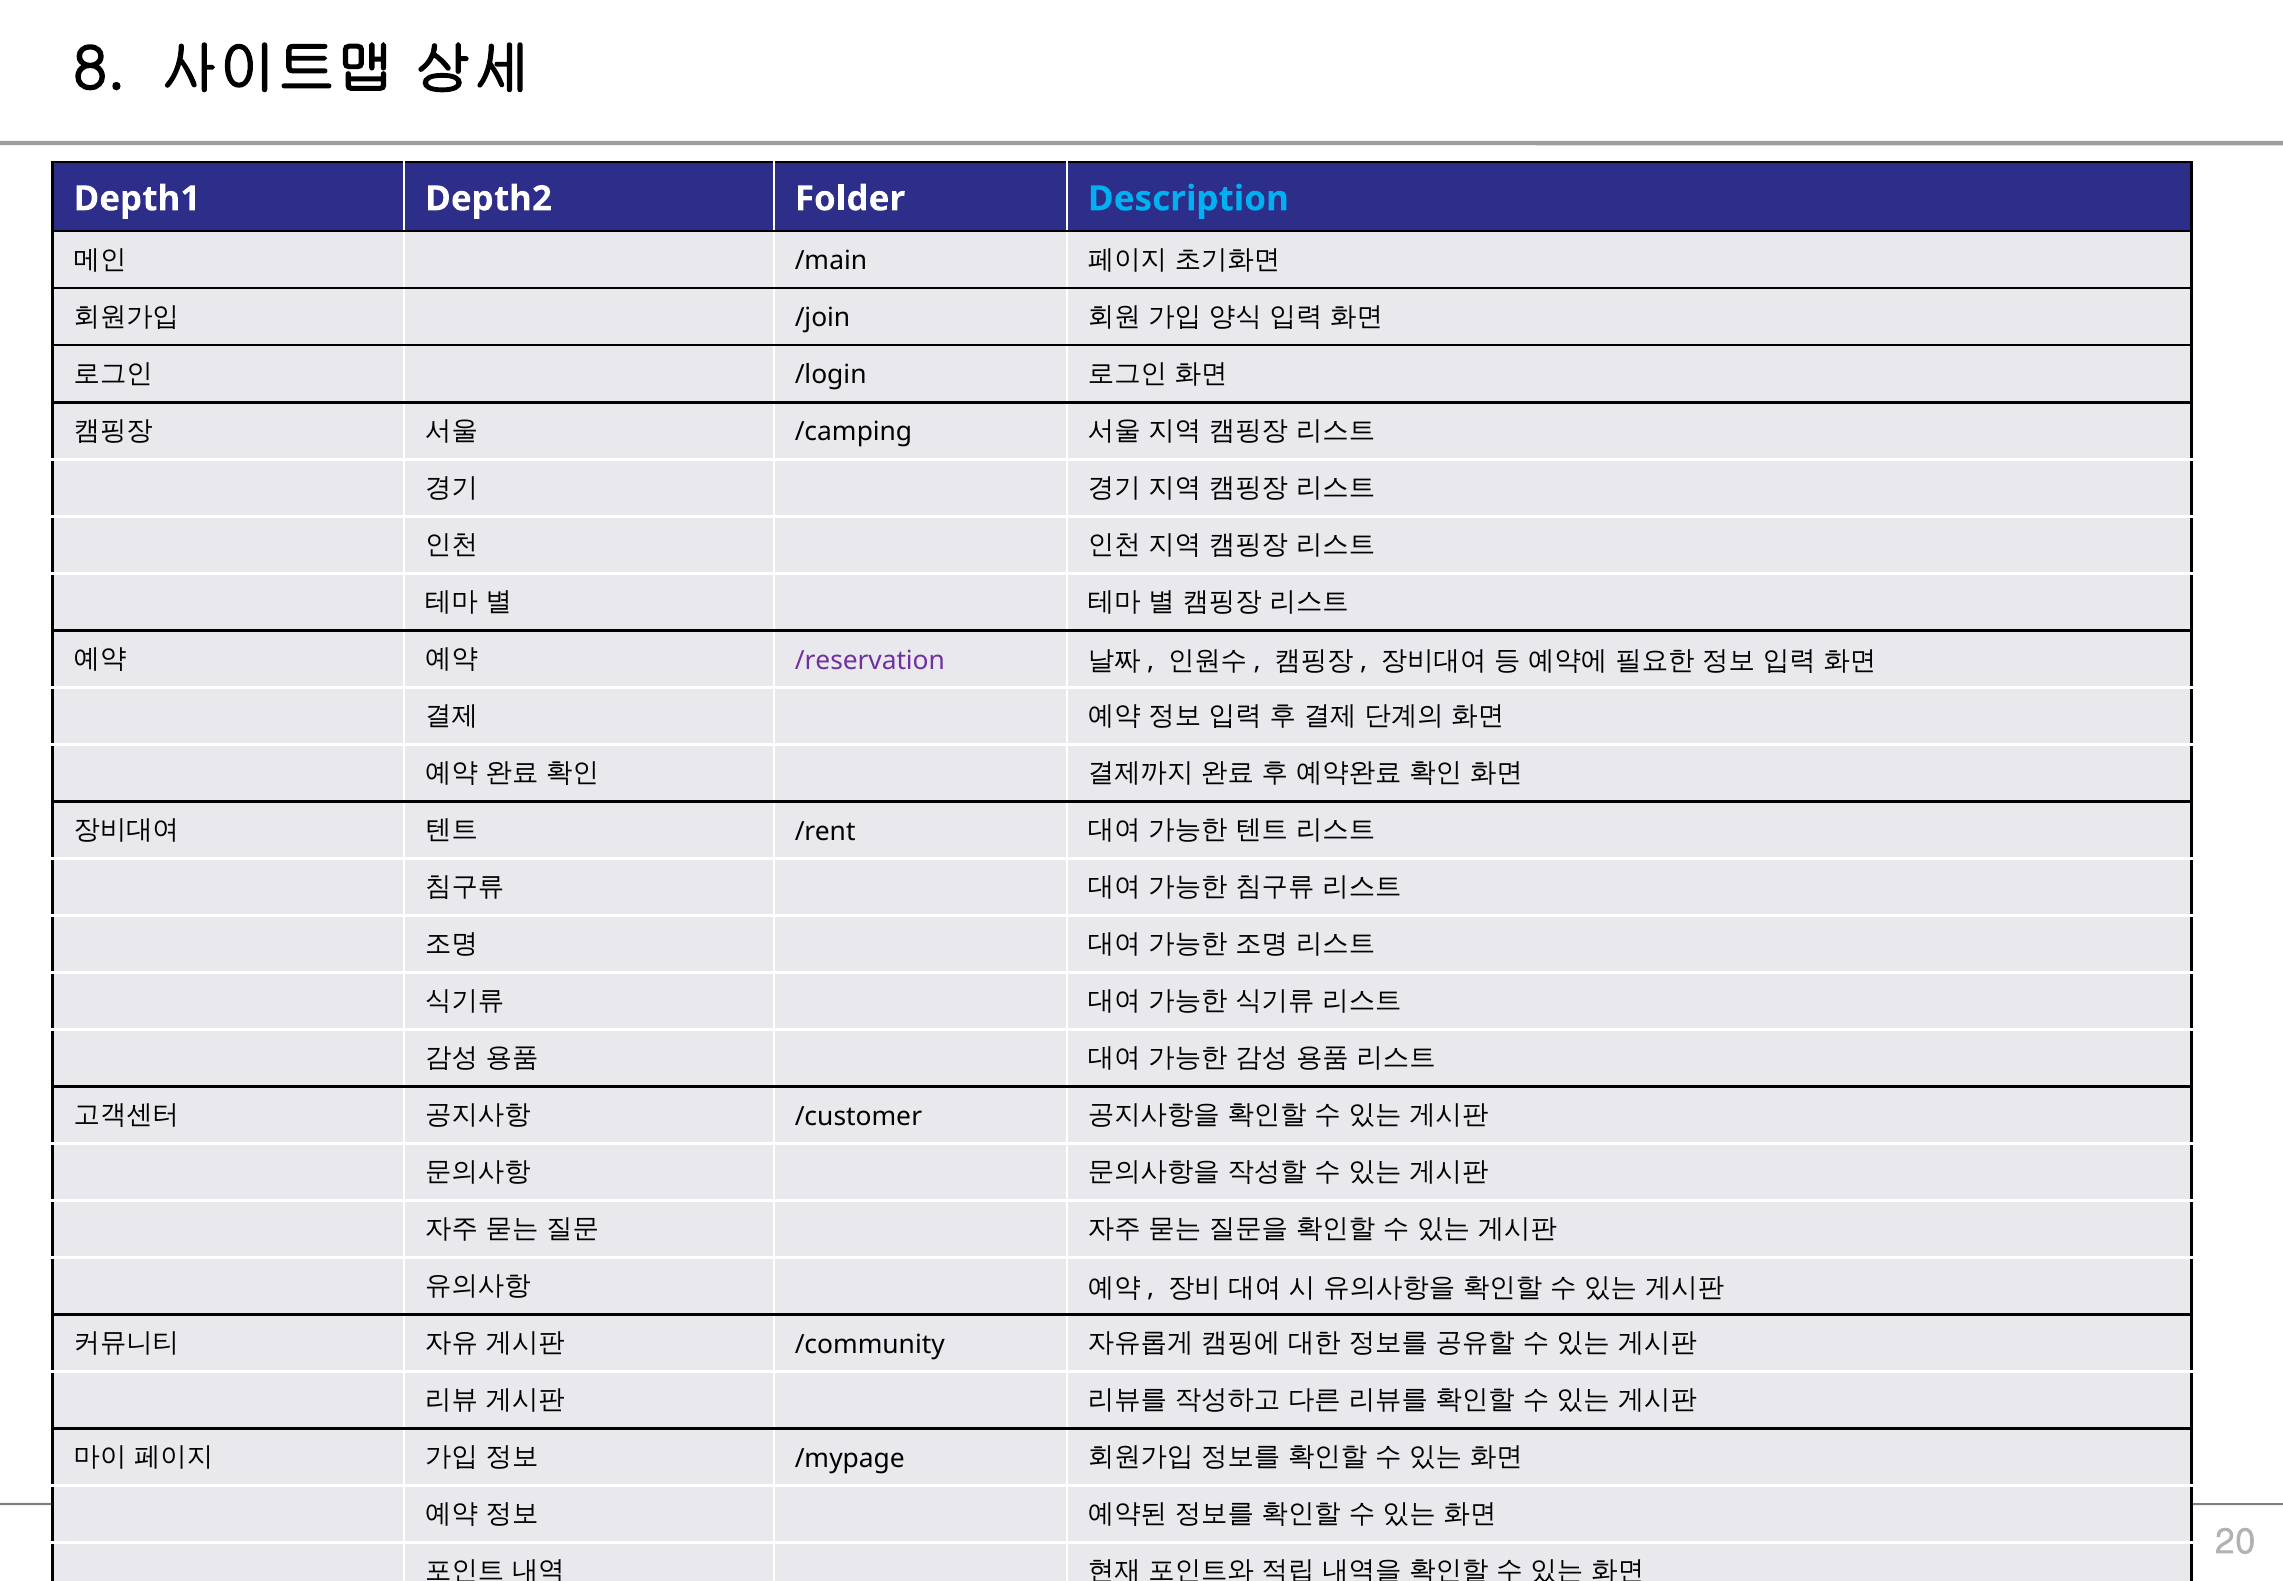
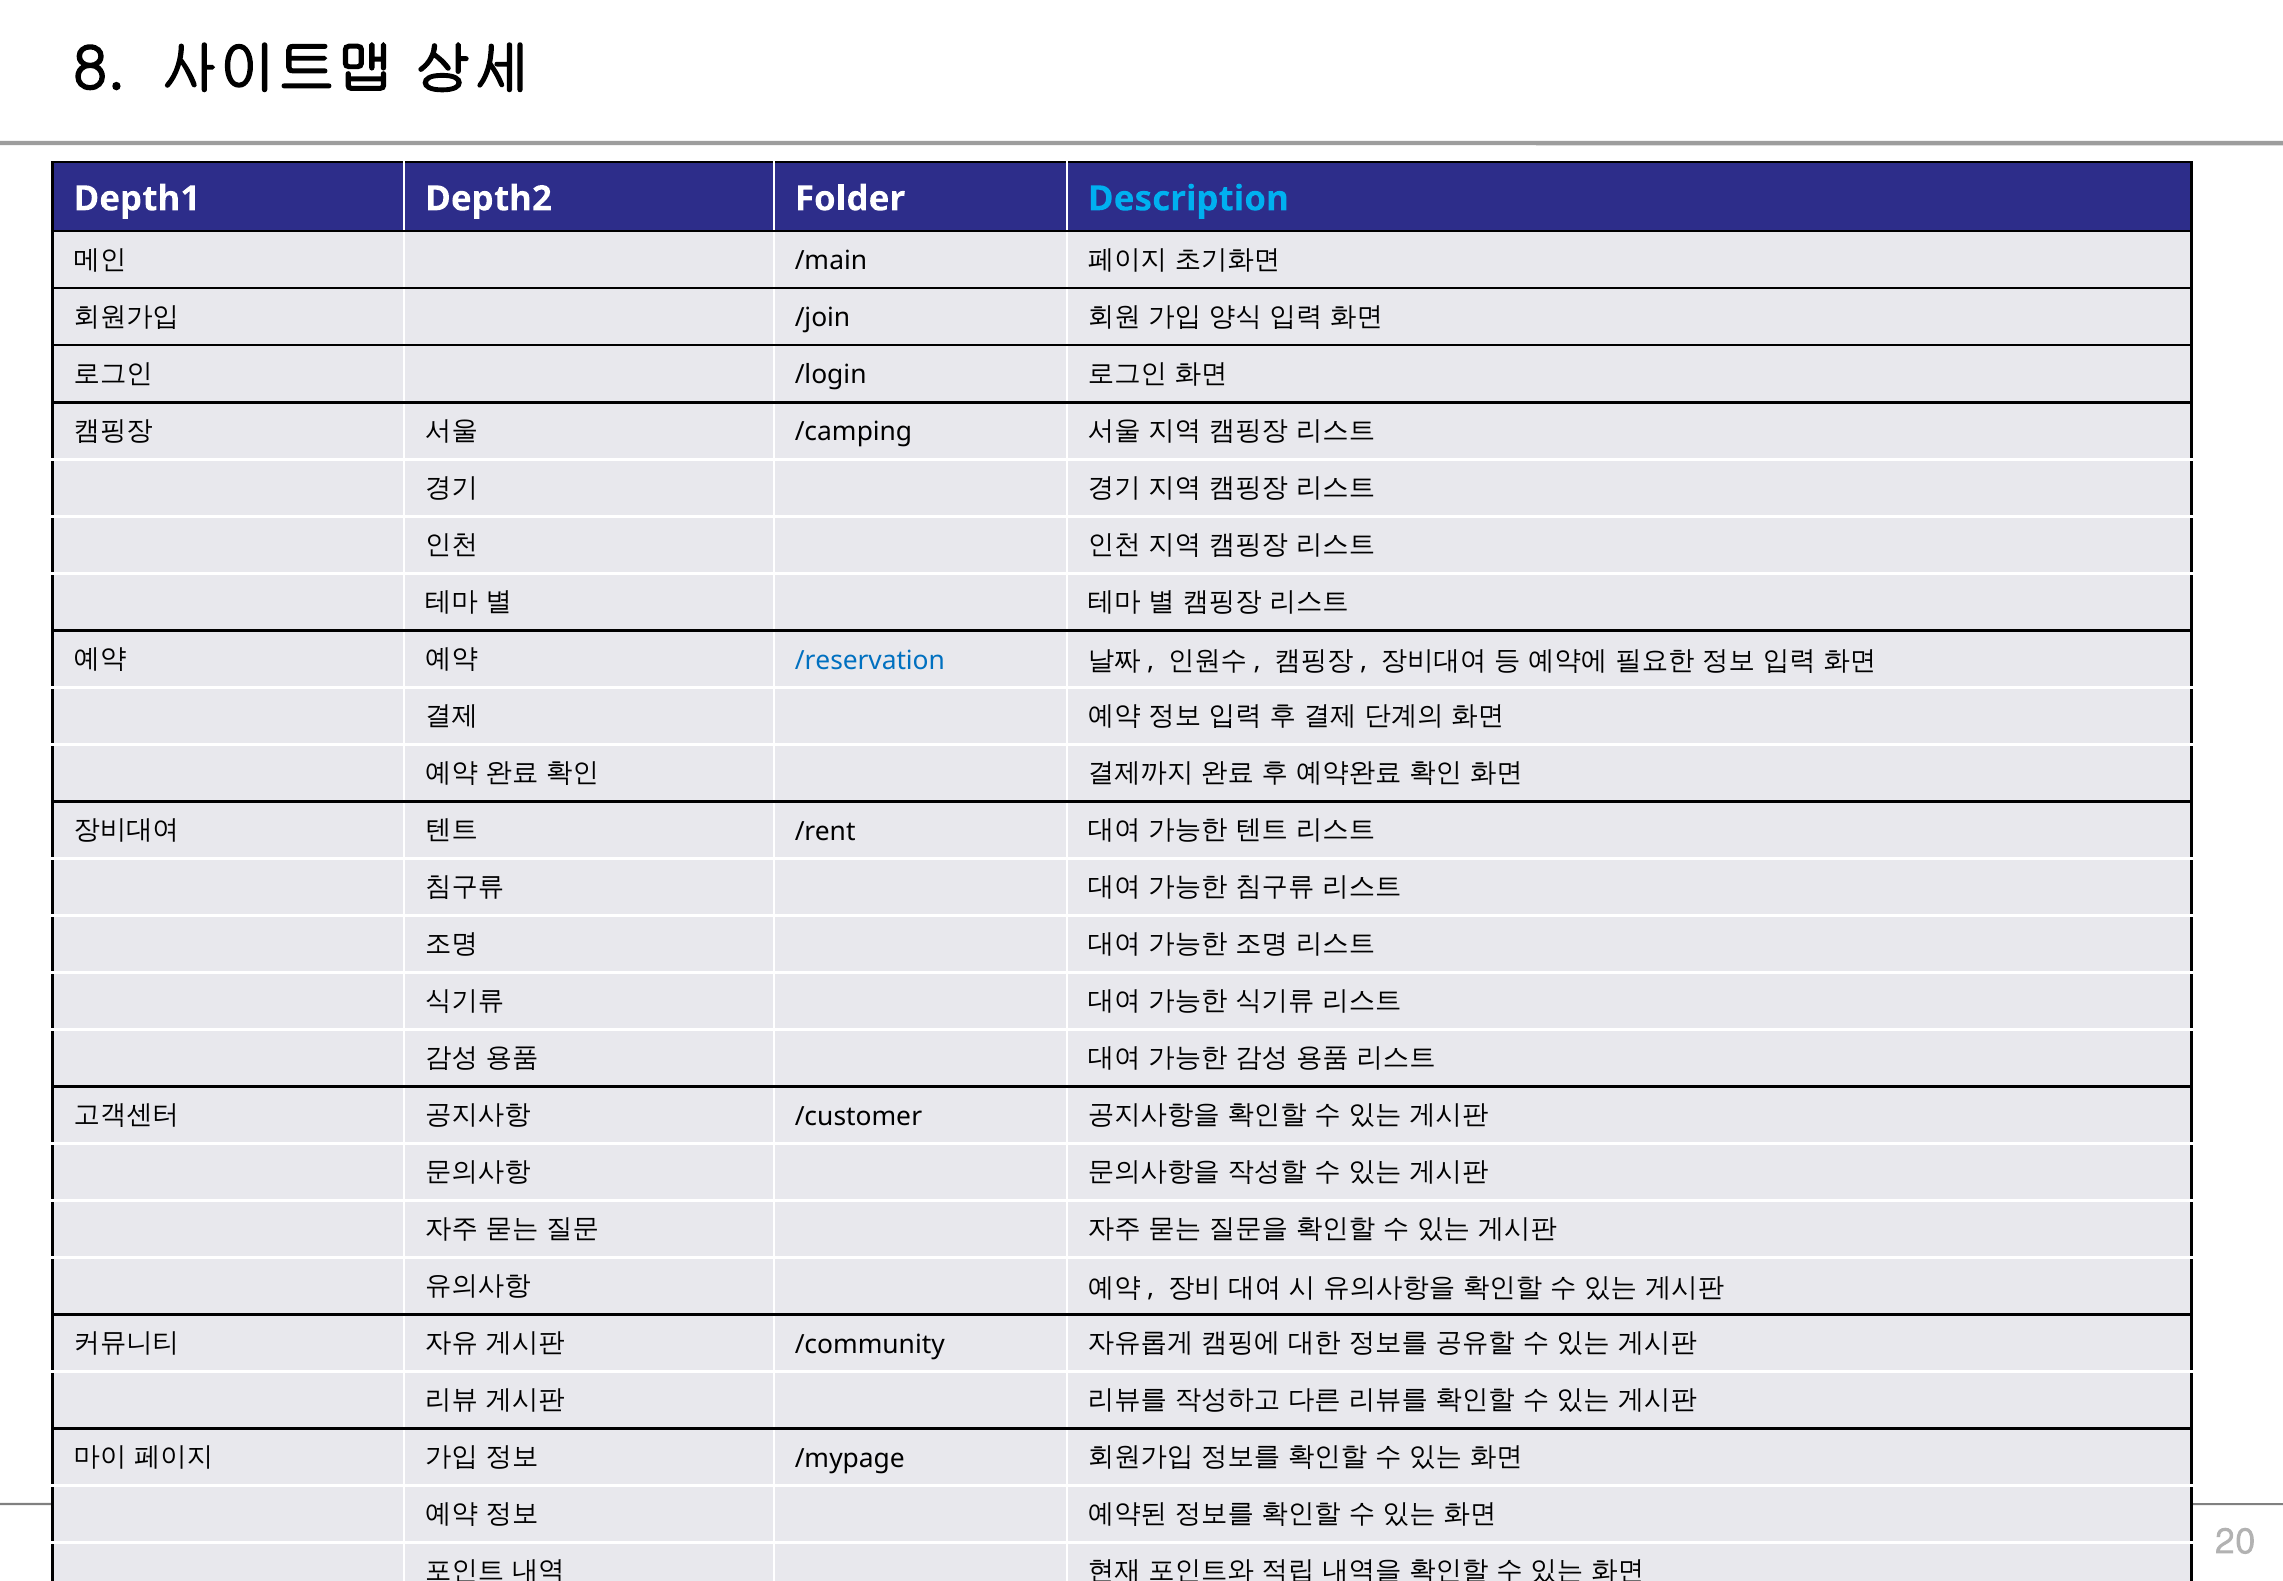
/reservation colour: purple -> blue (870, 660)
